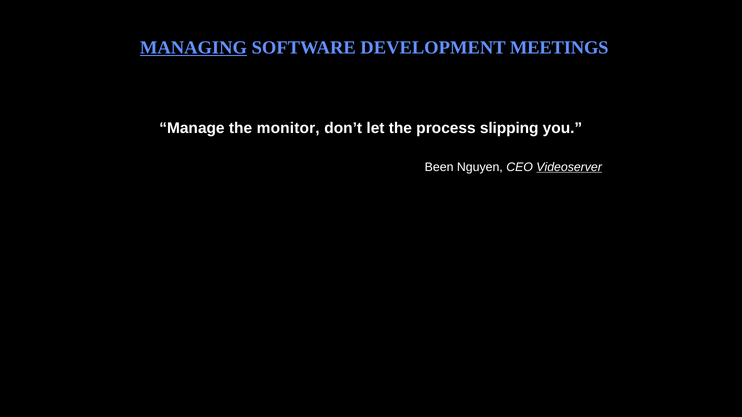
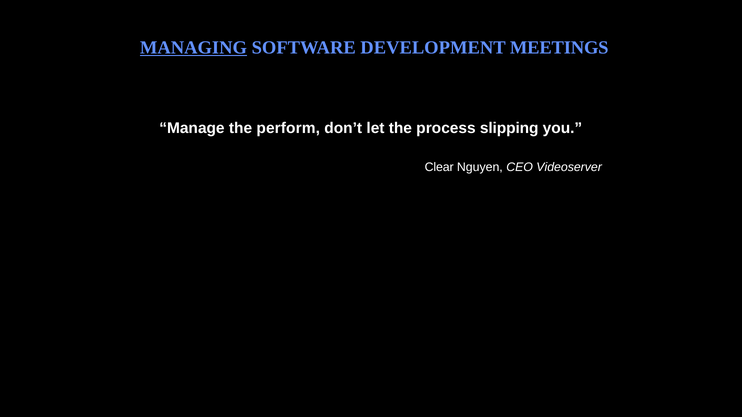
monitor: monitor -> perform (288, 128)
Been: Been -> Clear (439, 167)
Videoserver underline: present -> none (569, 167)
